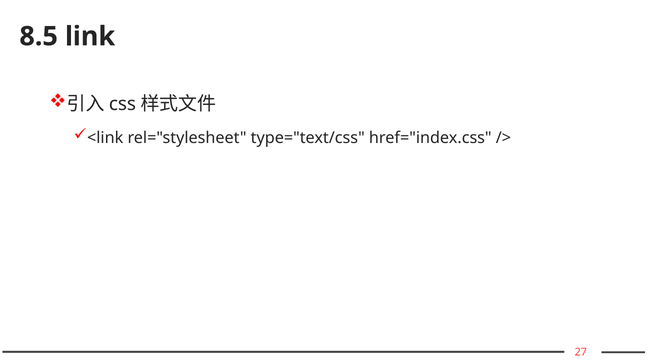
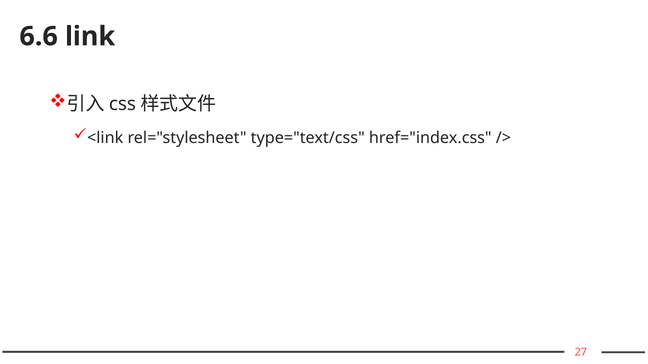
8.5: 8.5 -> 6.6 (39, 36)
